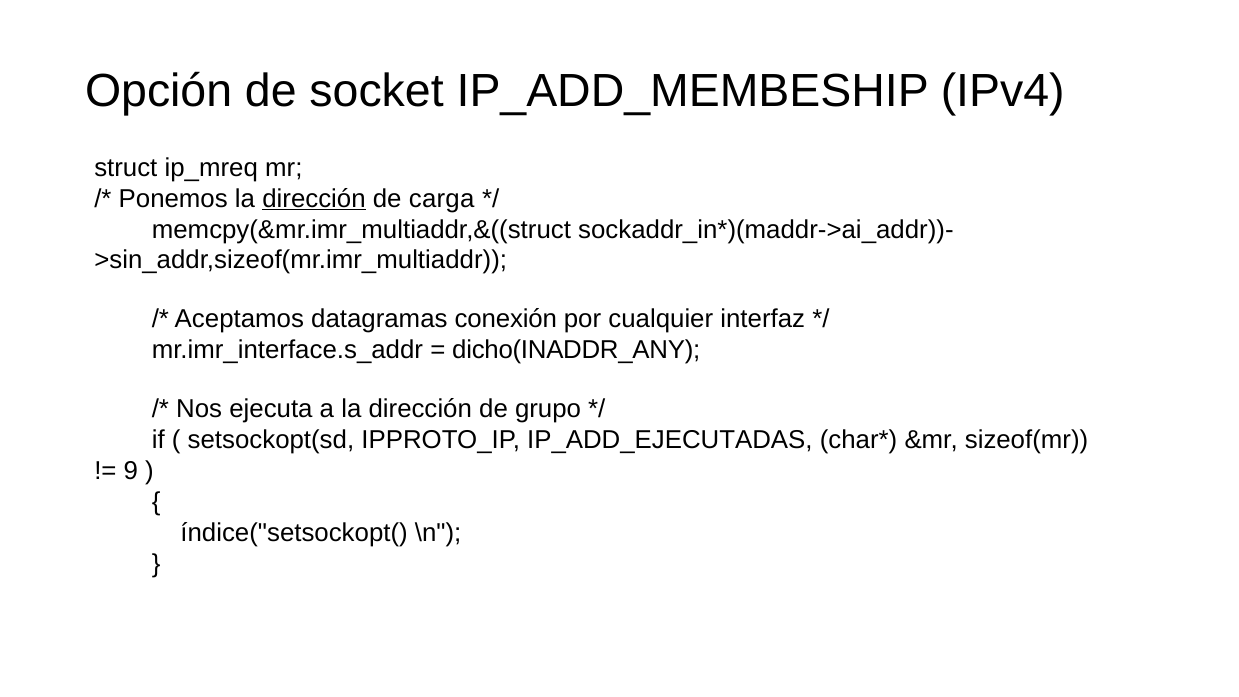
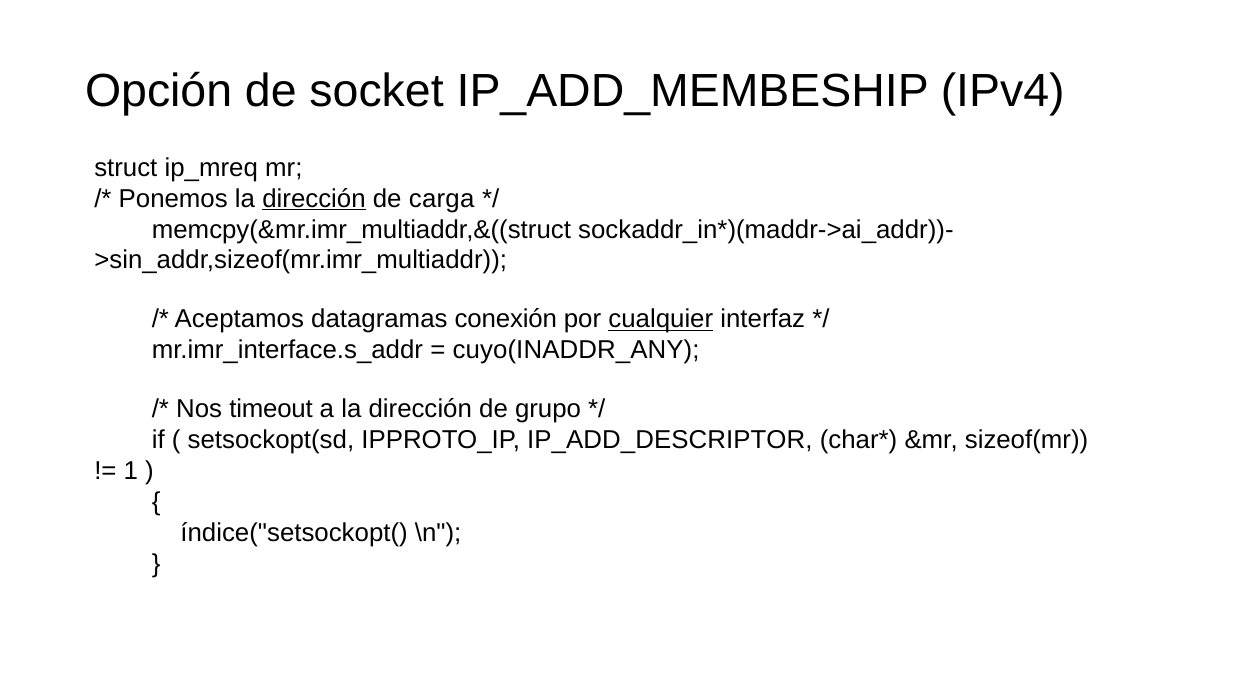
cualquier underline: none -> present (661, 319)
dicho(INADDR_ANY: dicho(INADDR_ANY -> cuyo(INADDR_ANY (576, 350)
ejecuta: ejecuta -> timeout (271, 409)
IP_ADD_EJECUTADAS: IP_ADD_EJECUTADAS -> IP_ADD_DESCRIPTOR (670, 440)
9: 9 -> 1 (131, 471)
